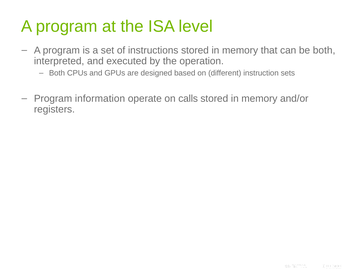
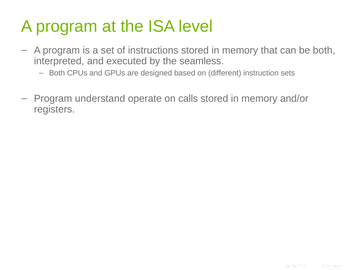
operation: operation -> seamless (202, 61)
information: information -> understand (100, 98)
